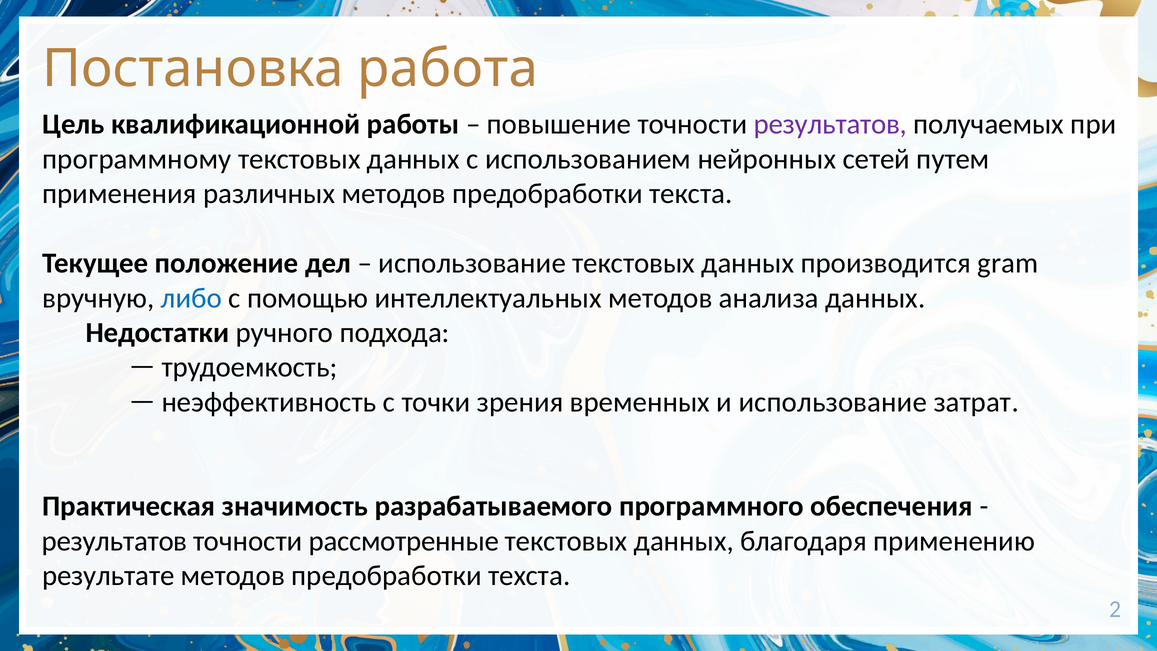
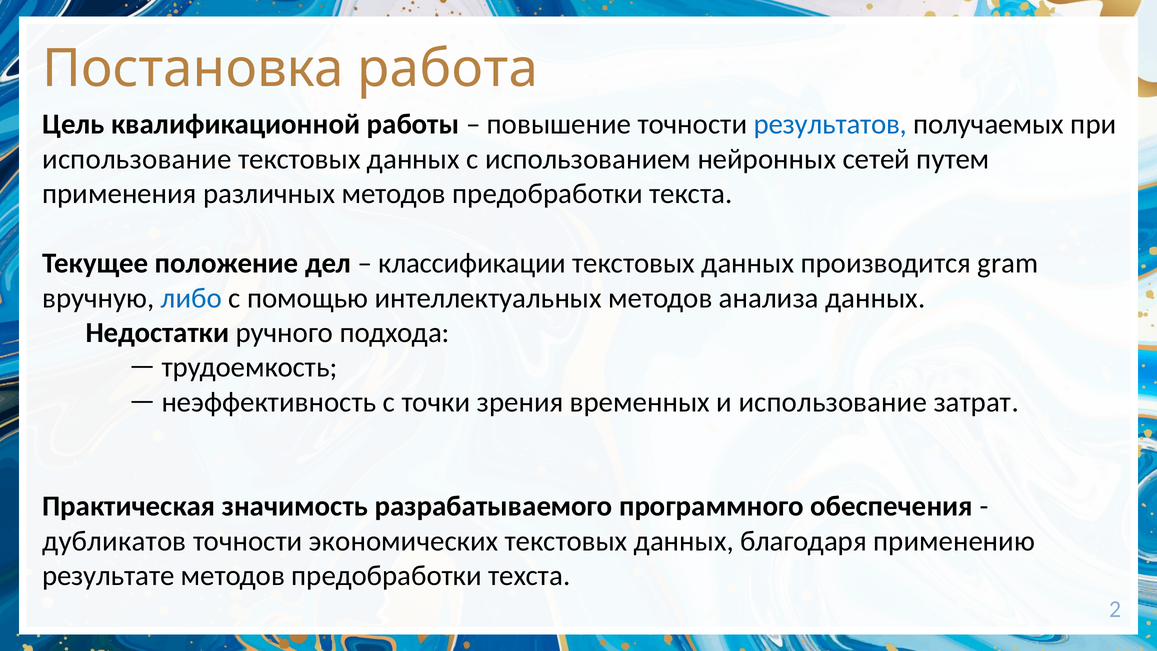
результатов colour: purple -> blue (830, 124)
программному: программному -> использование (137, 159)
использование: использование -> классификации (472, 263)
результатов: результатов -> дубликатов (114, 541)
рассмотренные: рассмотренные -> экономических (404, 541)
